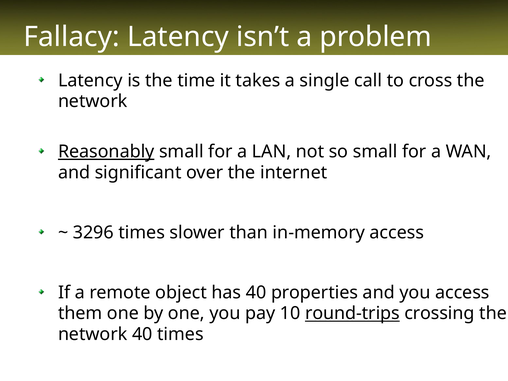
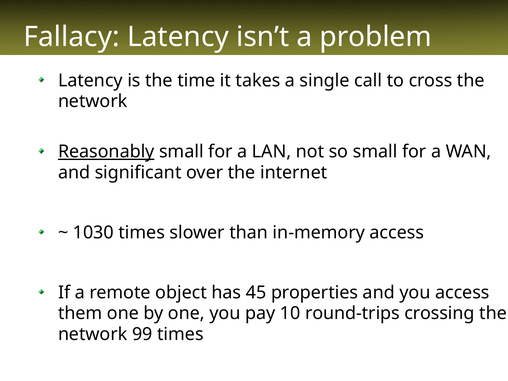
3296: 3296 -> 1030 (93, 232)
has 40: 40 -> 45 (256, 292)
round-trips underline: present -> none (352, 313)
network 40: 40 -> 99 (142, 334)
